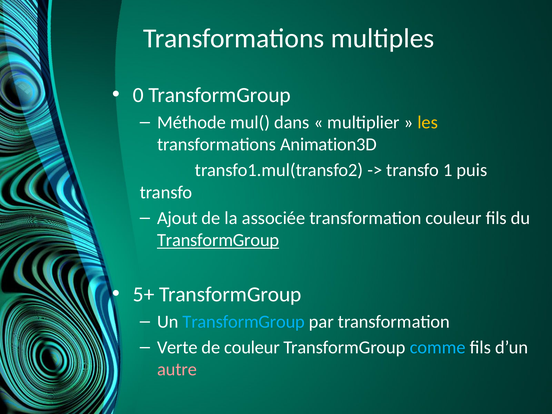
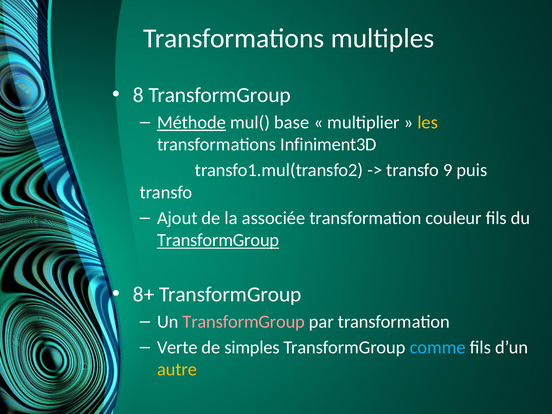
0: 0 -> 8 (138, 95)
Méthode underline: none -> present (192, 122)
dans: dans -> base (292, 122)
Animation3D: Animation3D -> Infiniment3D (328, 144)
1: 1 -> 9 (448, 170)
5+: 5+ -> 8+ (144, 294)
TransformGroup colour: light blue -> pink (244, 322)
de couleur: couleur -> simples (252, 347)
autre colour: pink -> yellow (177, 370)
